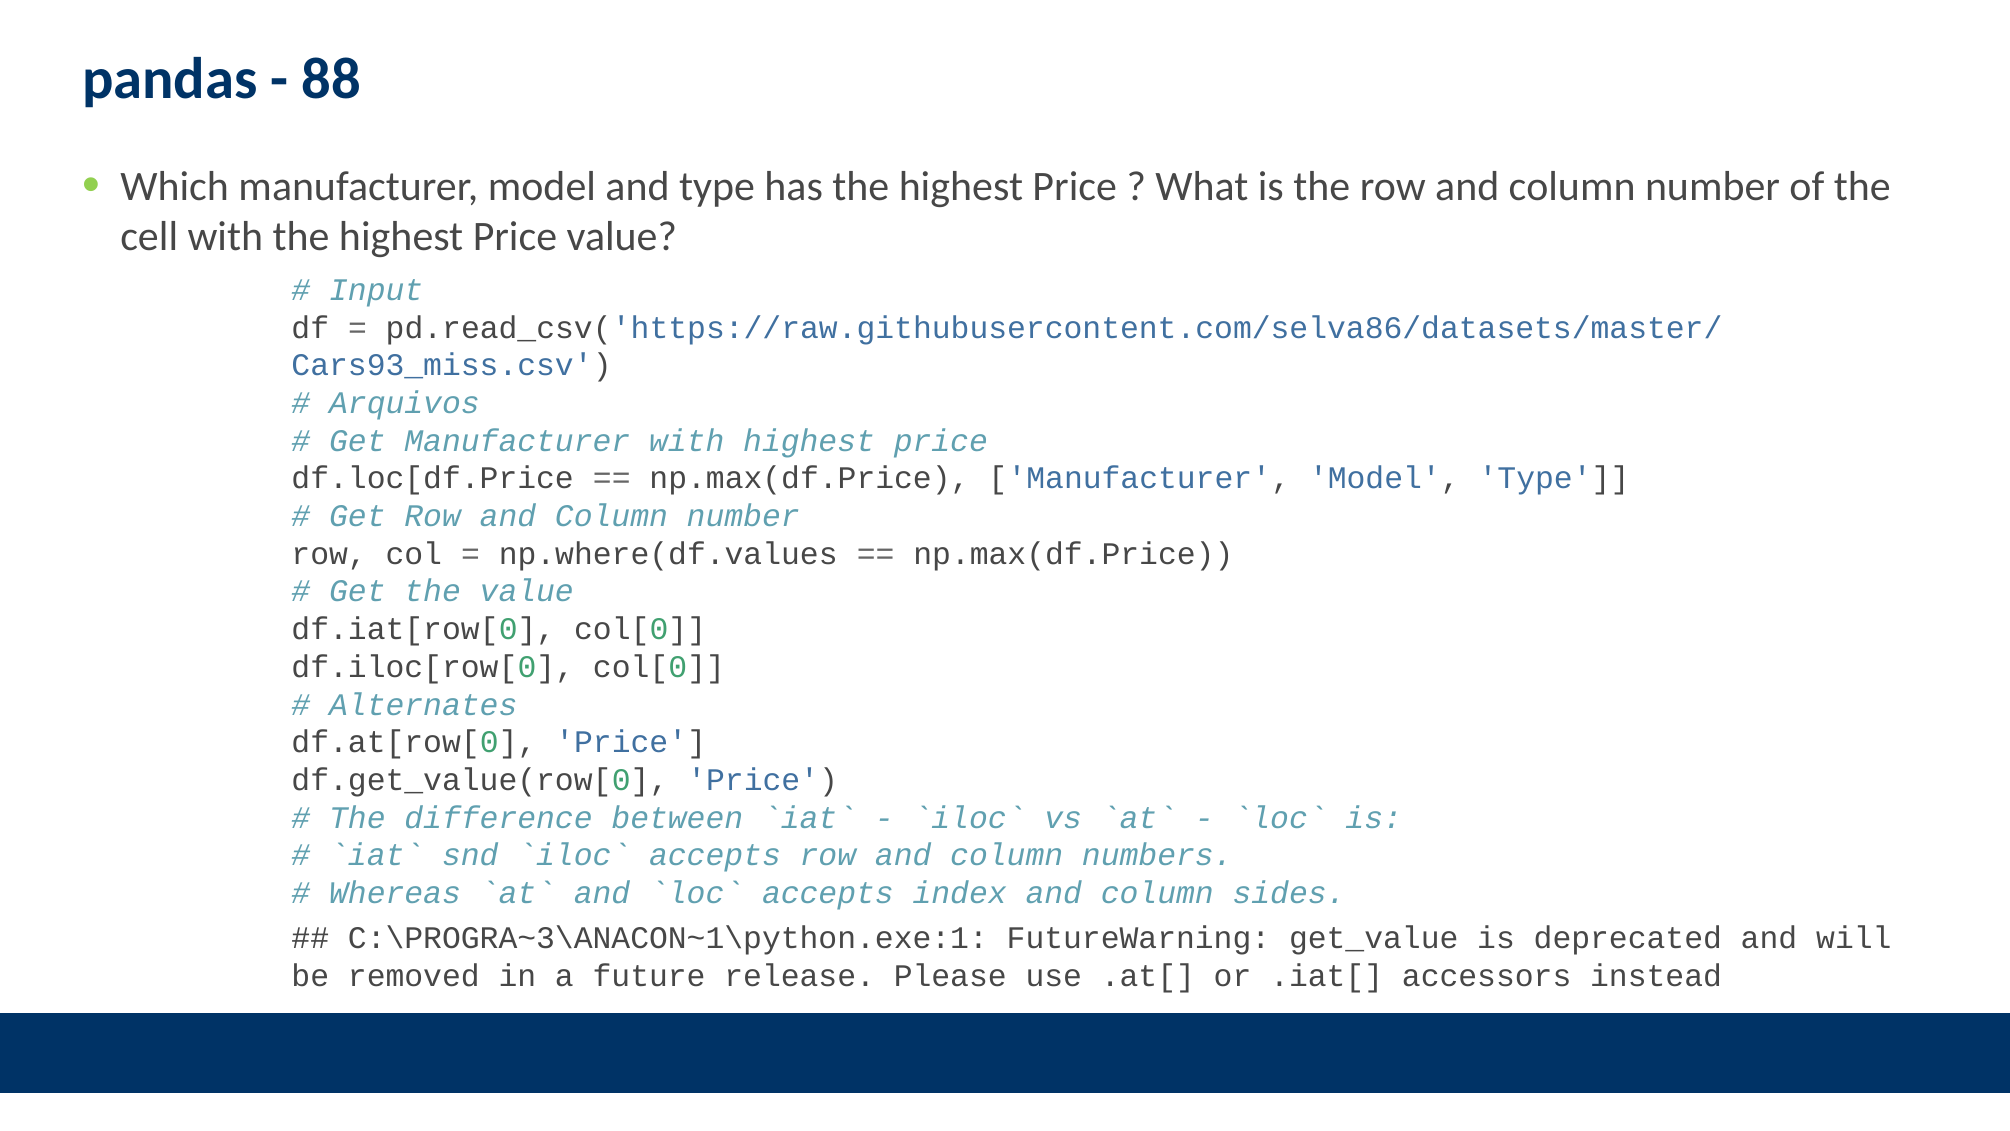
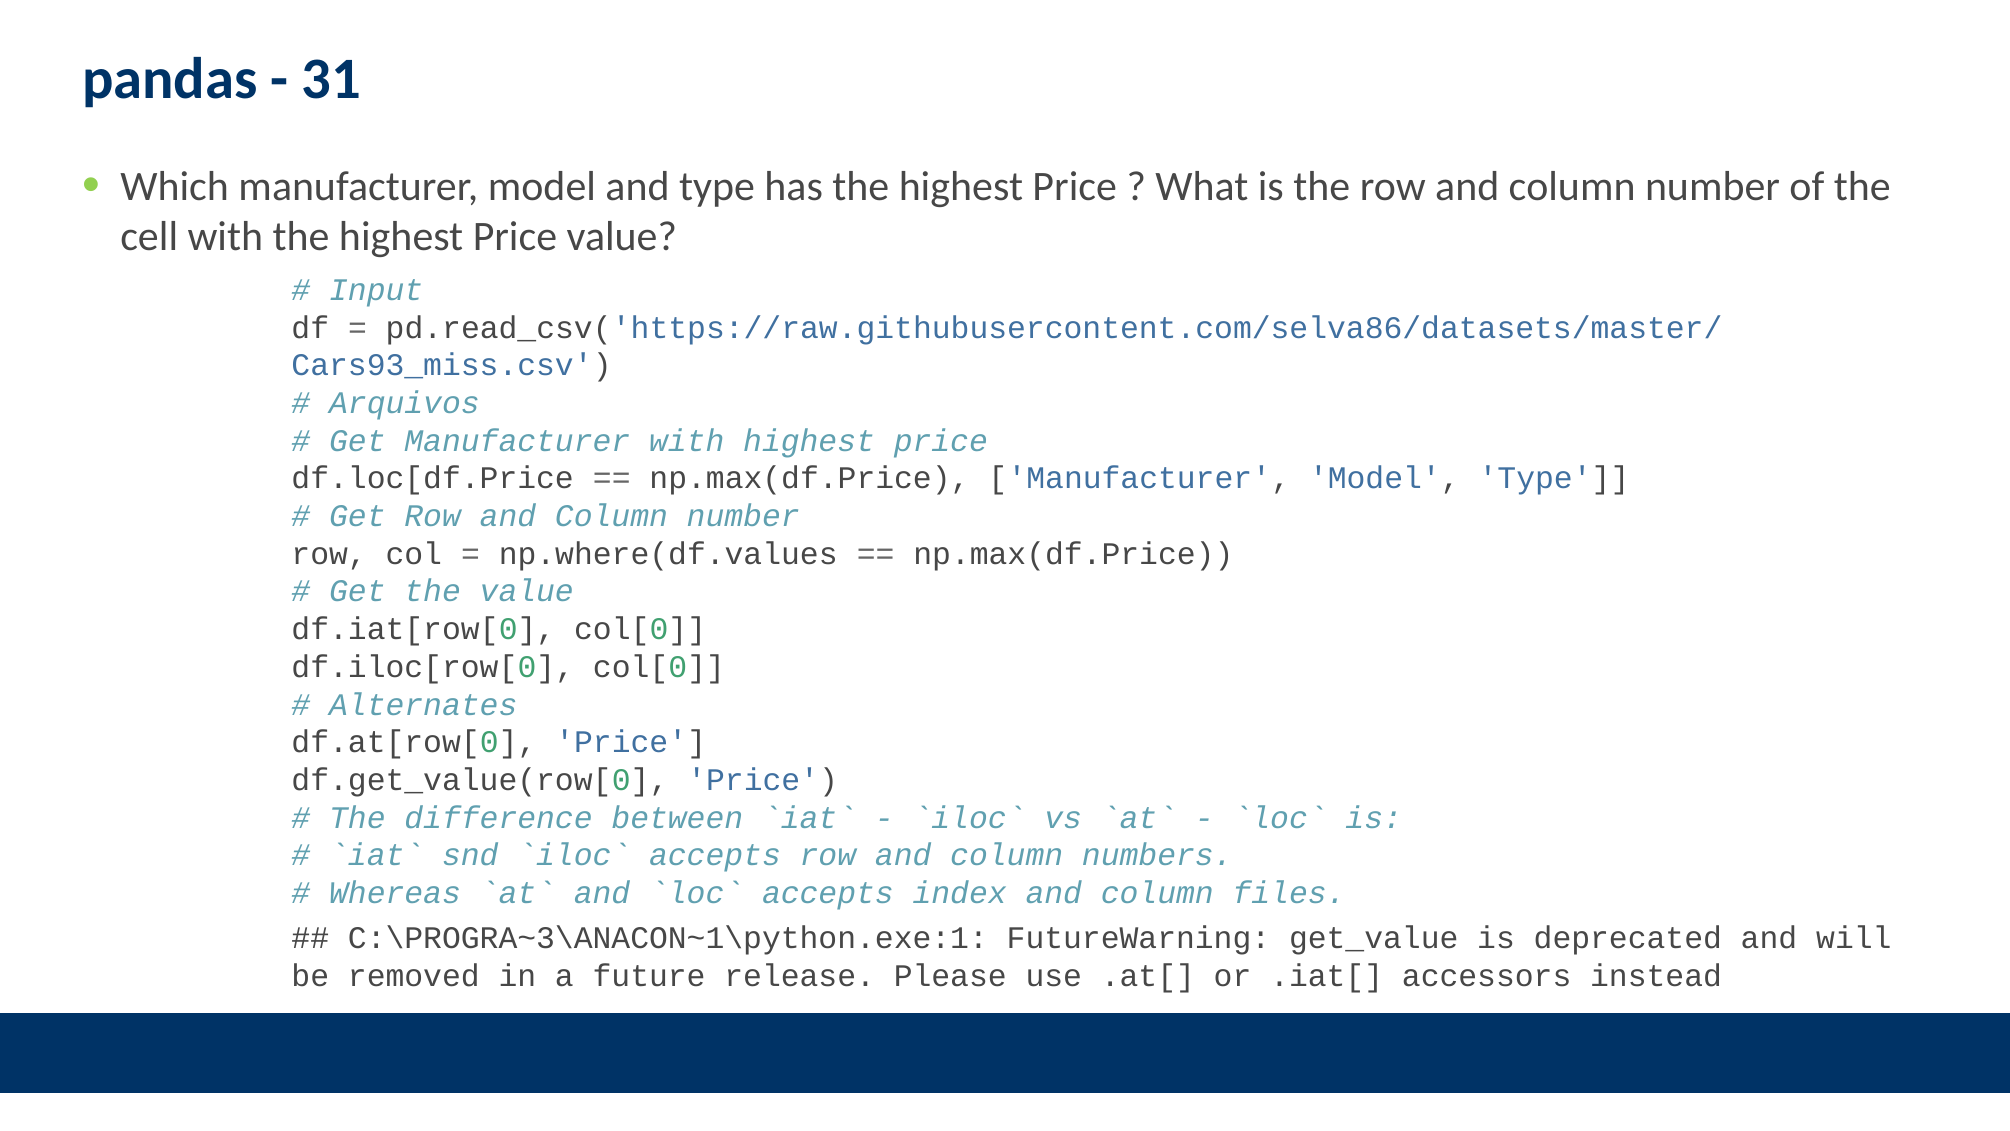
88: 88 -> 31 (331, 79)
sides: sides -> files (1289, 893)
